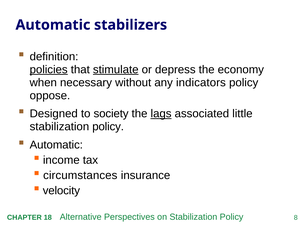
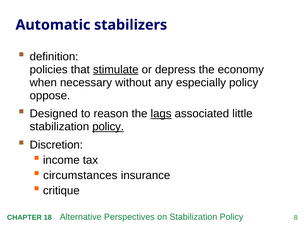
policies underline: present -> none (49, 70)
indicators: indicators -> especially (201, 83)
society: society -> reason (111, 114)
policy underline: none -> present (108, 127)
Automatic: Automatic -> Discretion (56, 145)
velocity: velocity -> critique (61, 191)
